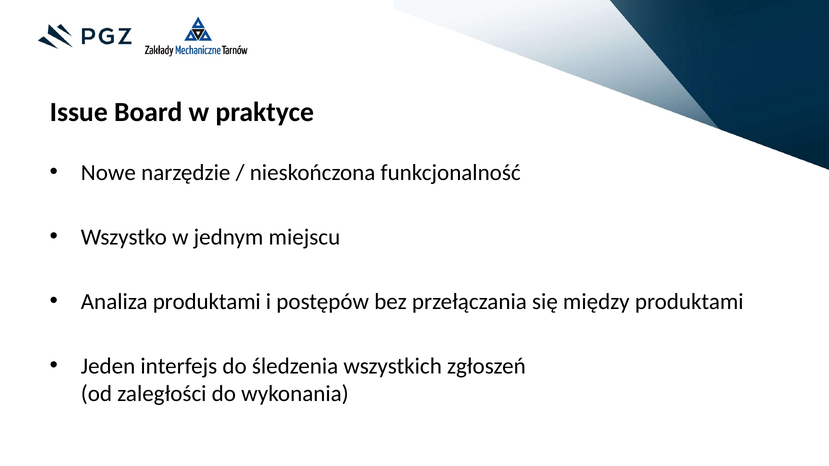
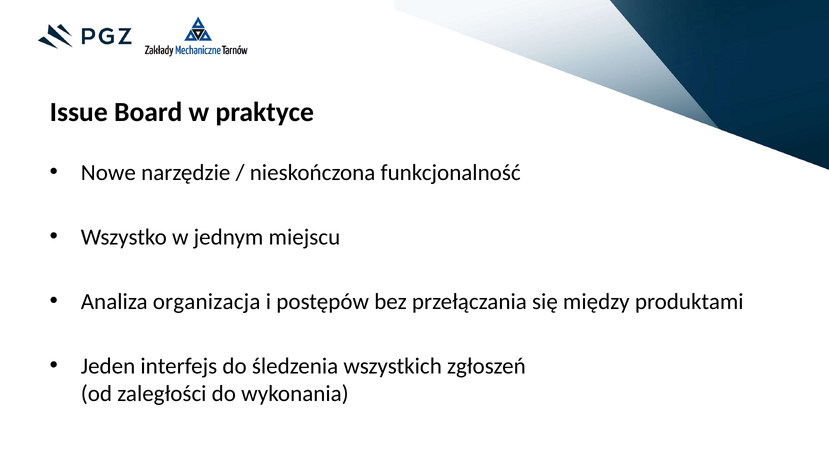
Analiza produktami: produktami -> organizacja (207, 302)
